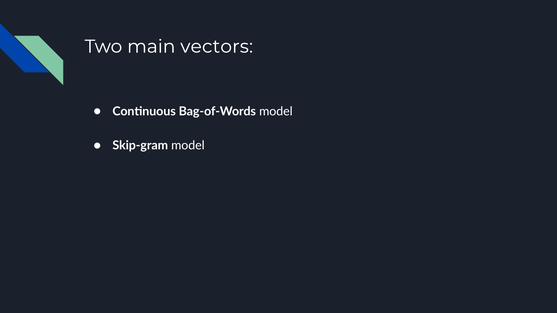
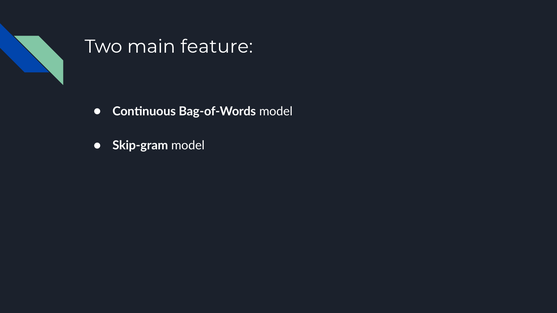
vectors: vectors -> feature (217, 47)
